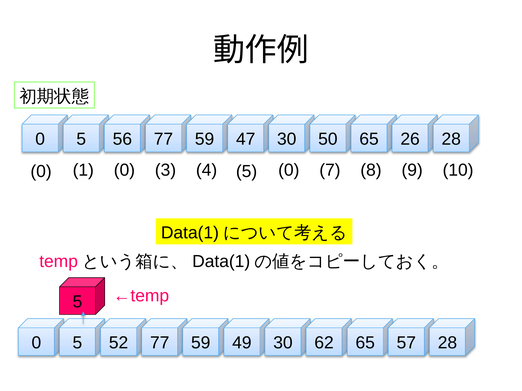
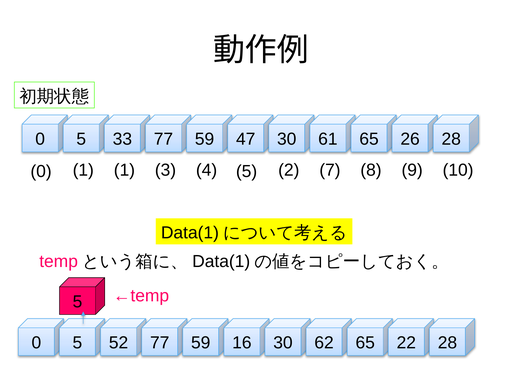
56: 56 -> 33 (122, 139)
50: 50 -> 61 (328, 139)
1 0: 0 -> 1 (124, 170)
5 0: 0 -> 2 (289, 170)
49: 49 -> 16 (242, 343)
57: 57 -> 22 (406, 343)
